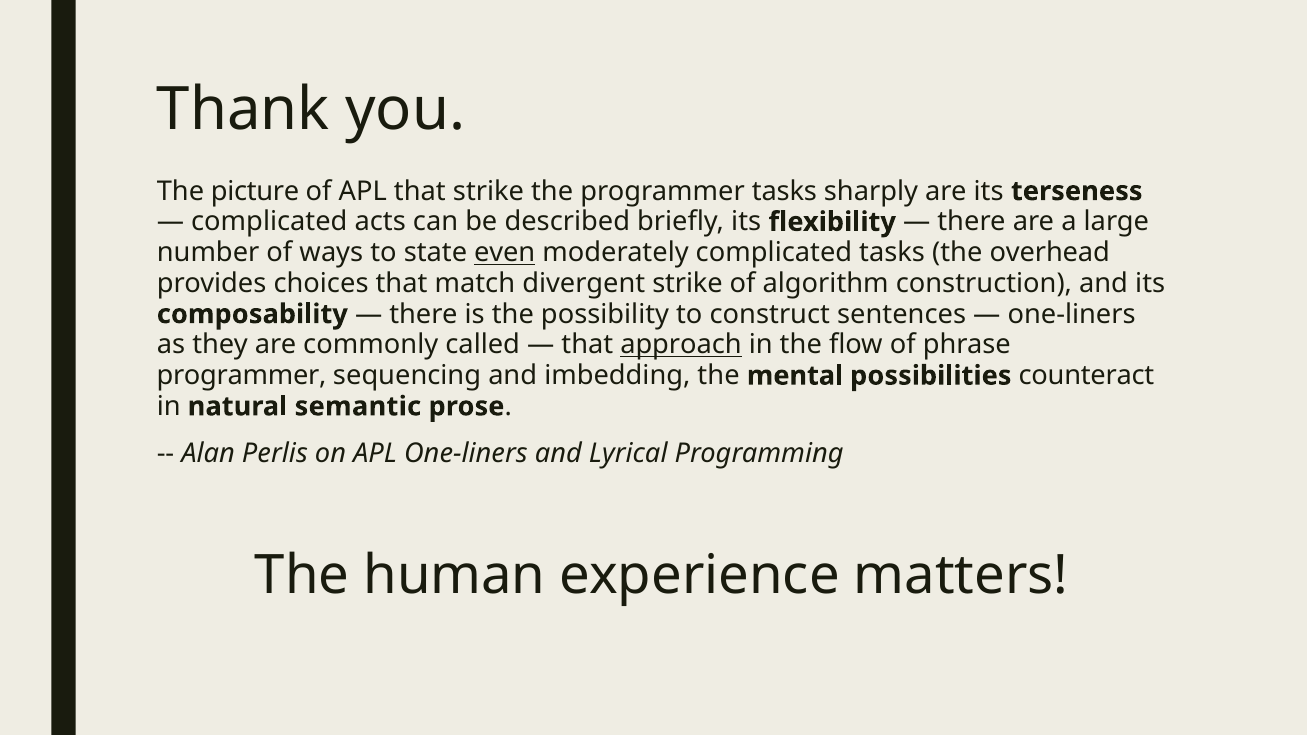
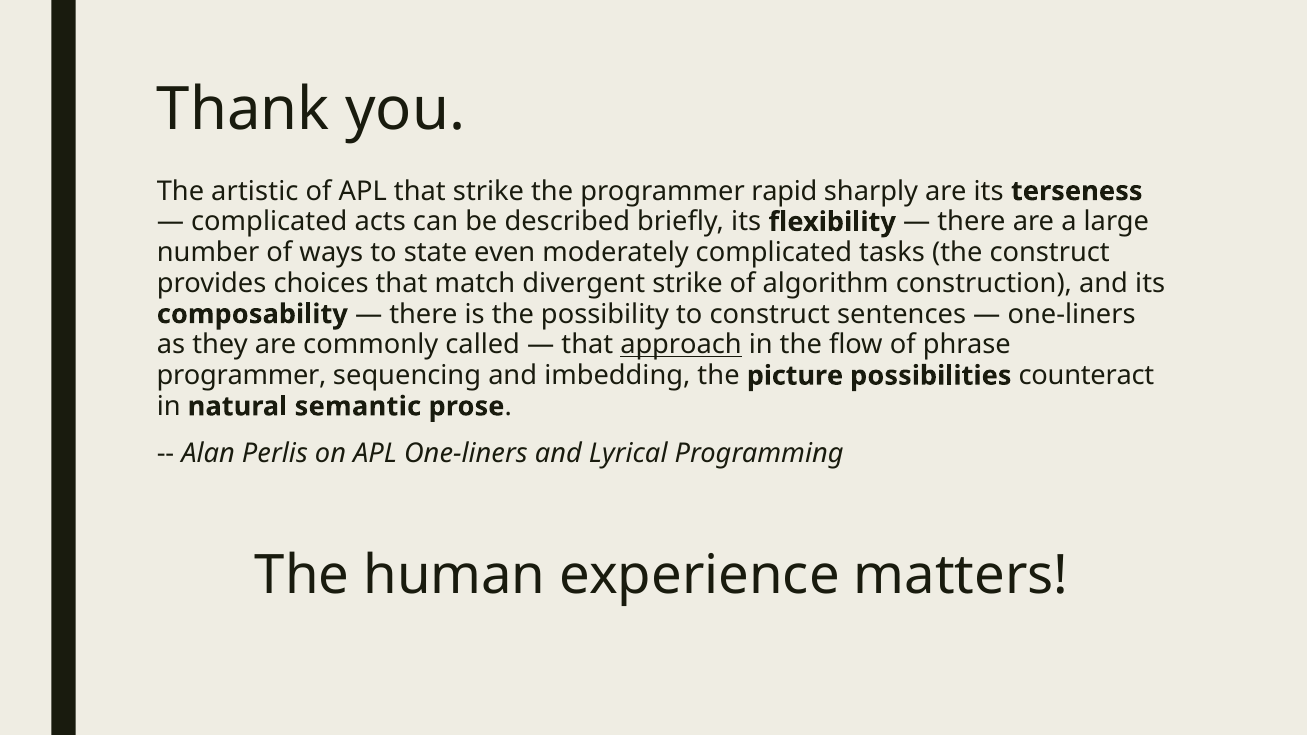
picture: picture -> artistic (255, 191)
programmer tasks: tasks -> rapid (784, 191)
even underline: present -> none (505, 253)
the overhead: overhead -> construct (1050, 253)
mental: mental -> picture (795, 376)
